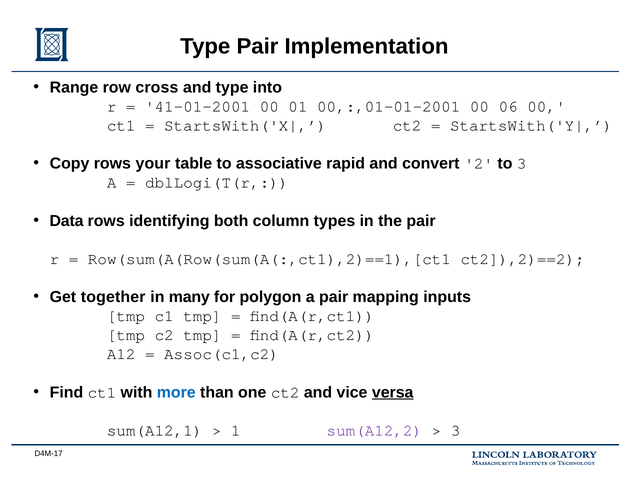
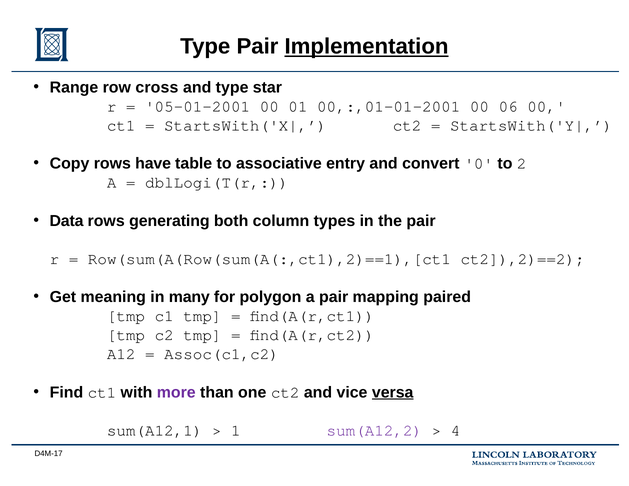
Implementation underline: none -> present (367, 47)
into: into -> star (267, 87)
41-01-2001: 41-01-2001 -> 05-01-2001 (198, 106)
your: your -> have (153, 164)
rapid: rapid -> entry (346, 164)
2: 2 -> 0 (479, 164)
to 3: 3 -> 2 (522, 164)
identifying: identifying -> generating (169, 221)
together: together -> meaning (113, 297)
inputs: inputs -> paired (447, 297)
more colour: blue -> purple (176, 392)
3: 3 -> 4 (456, 431)
